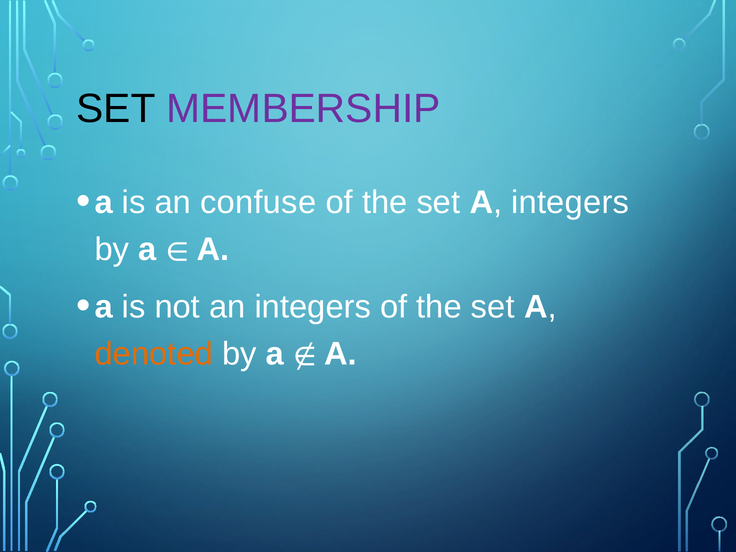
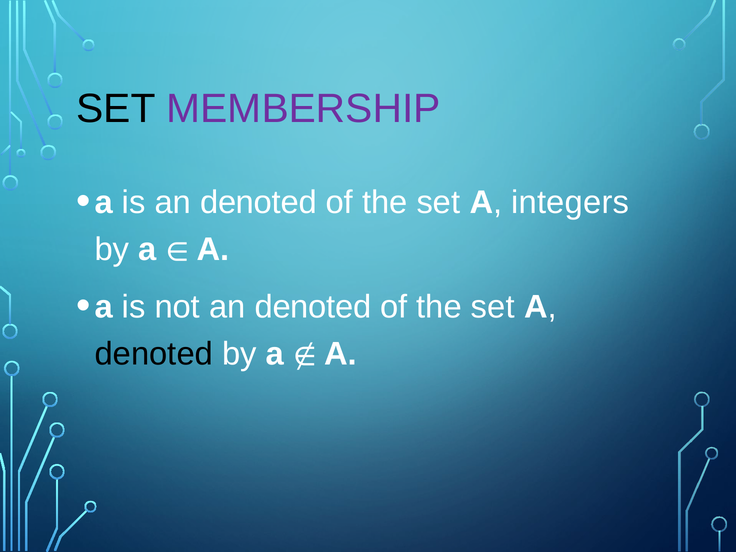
is an confuse: confuse -> denoted (258, 202)
integers: integers -> denoted (313, 307)
denoted colour: orange -> black (154, 354)
